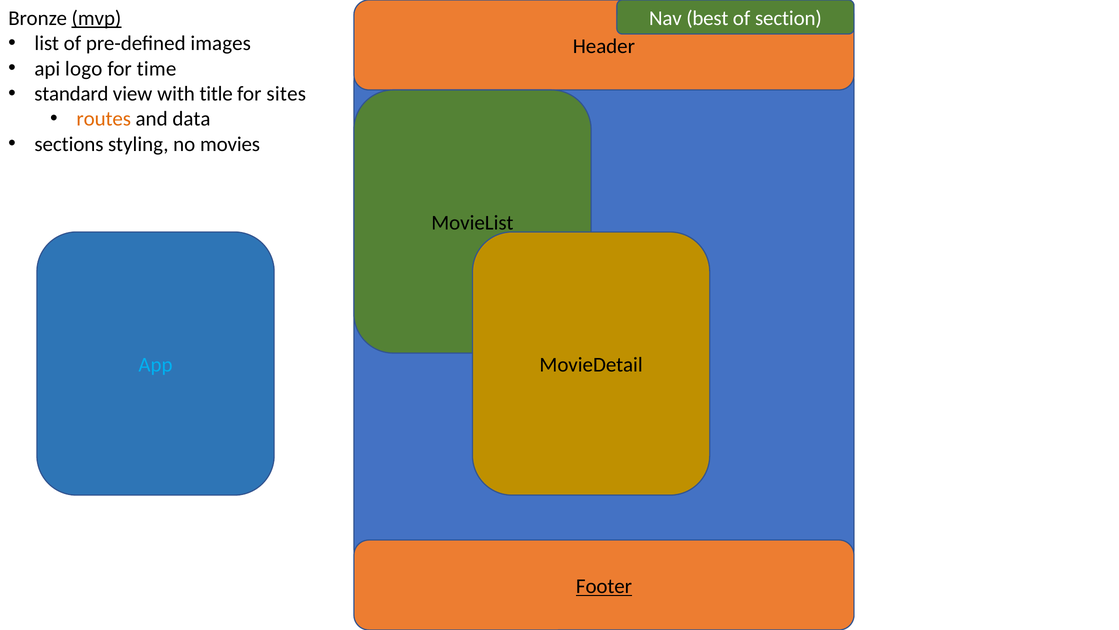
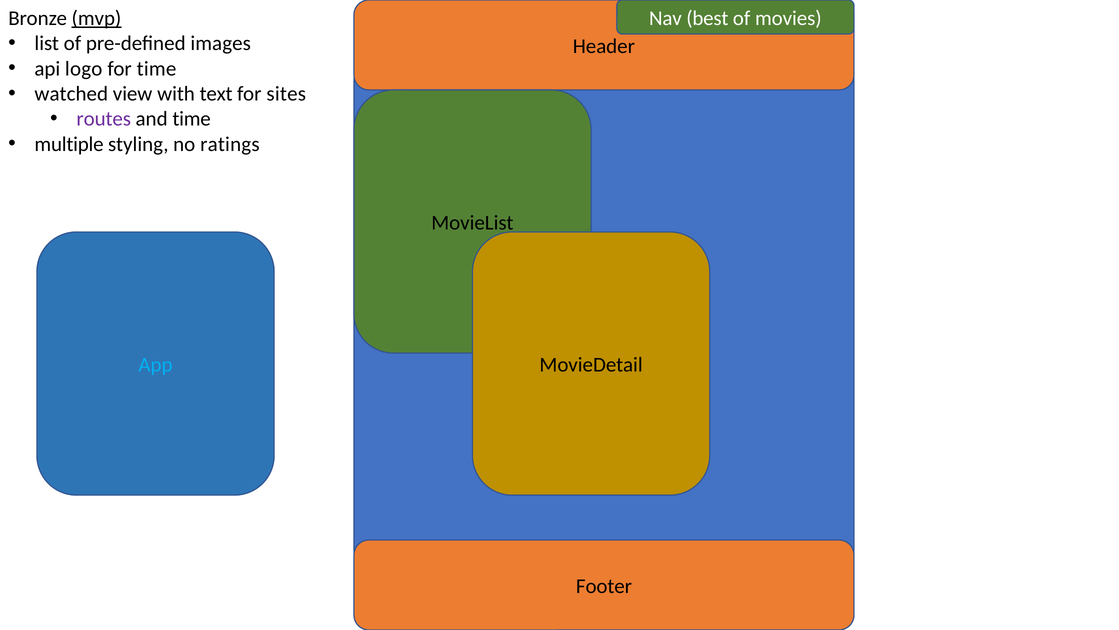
section: section -> movies (788, 18)
standard: standard -> watched (71, 94)
title: title -> text (216, 94)
routes colour: orange -> purple (104, 119)
and data: data -> time (192, 119)
sections: sections -> multiple (69, 144)
movies: movies -> ratings (230, 144)
Footer underline: present -> none (604, 586)
